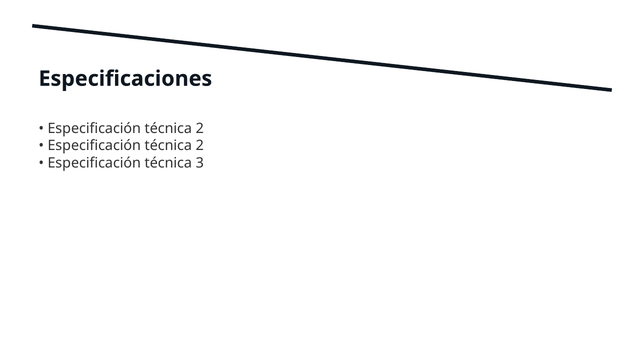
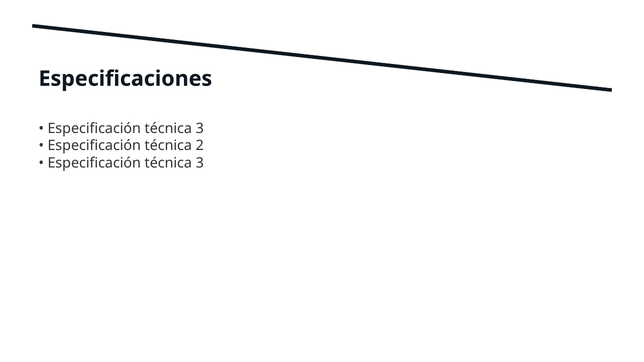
2: 2 -> 3 (200, 129)
